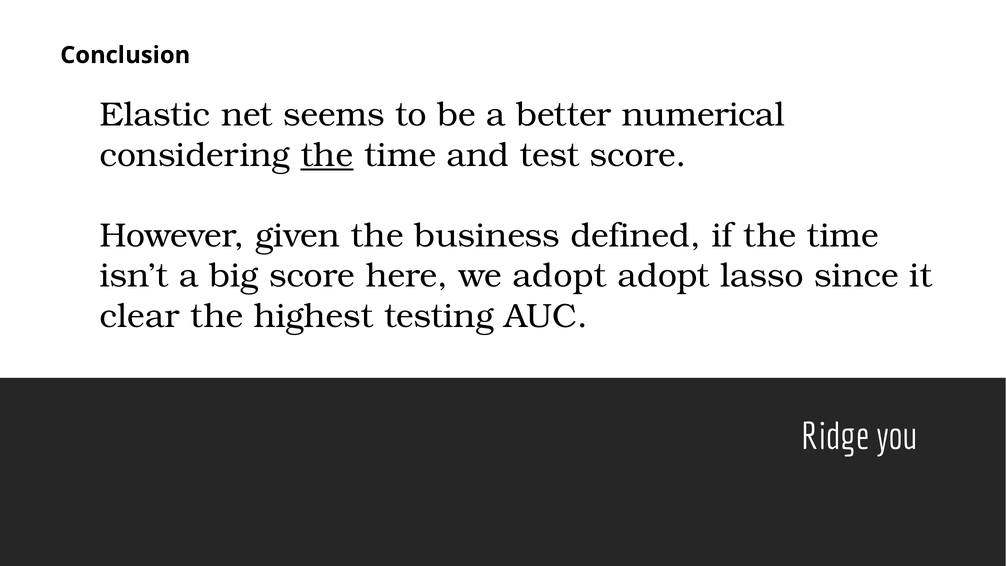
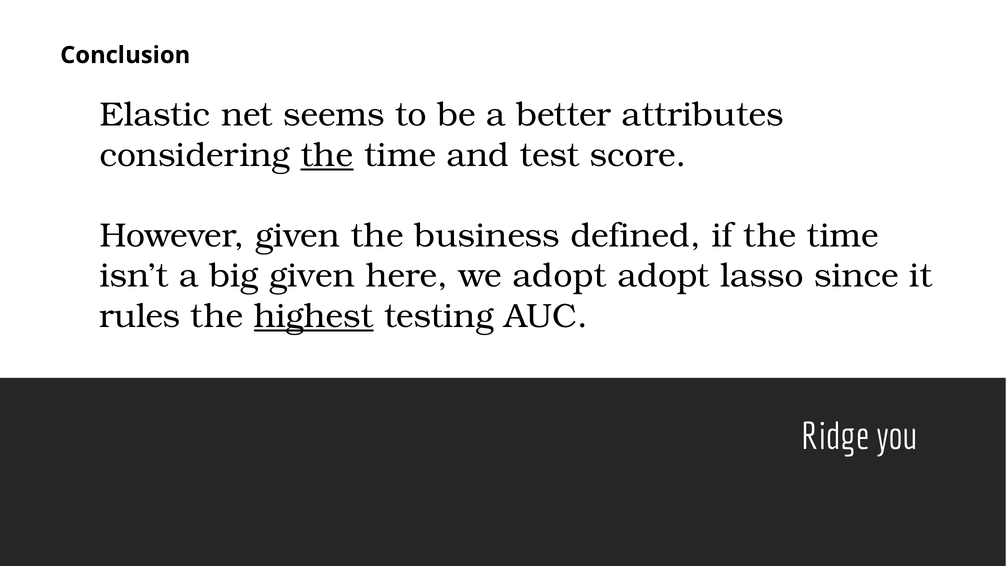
numerical: numerical -> attributes (703, 115)
big score: score -> given (312, 276)
clear: clear -> rules (140, 316)
highest underline: none -> present (314, 316)
